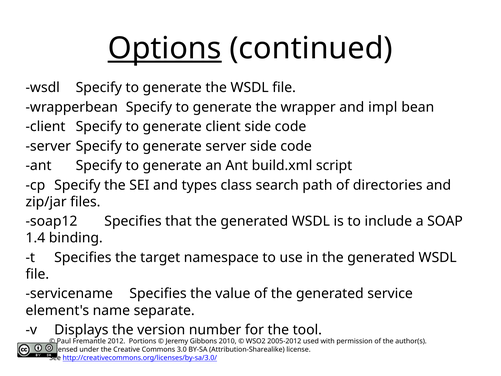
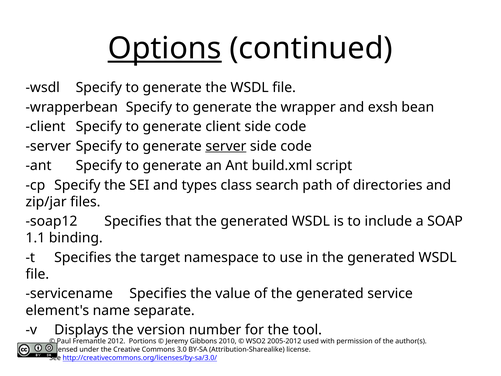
impl: impl -> exsh (383, 107)
server underline: none -> present (226, 146)
1.4: 1.4 -> 1.1 (35, 238)
